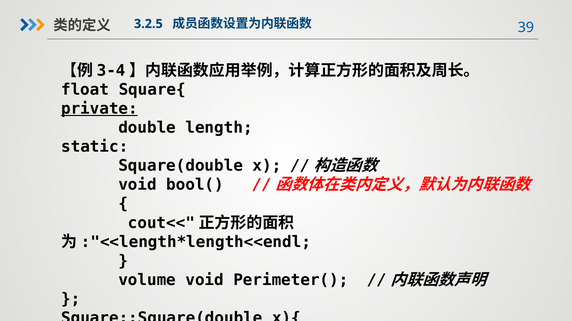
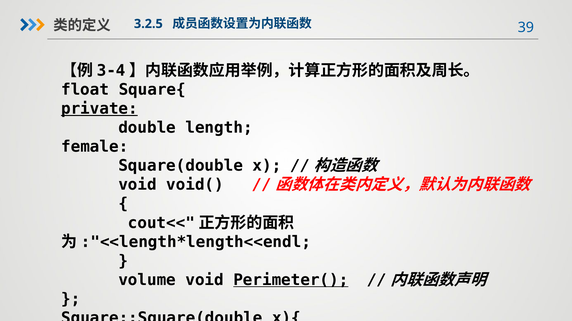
static: static -> female (95, 147)
bool(: bool( -> void( (195, 185)
Perimeter( underline: none -> present (291, 281)
